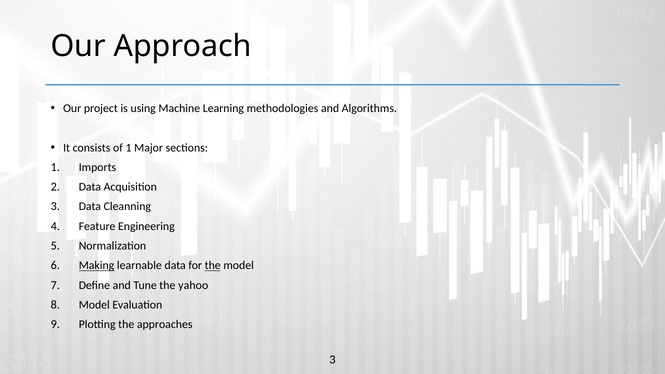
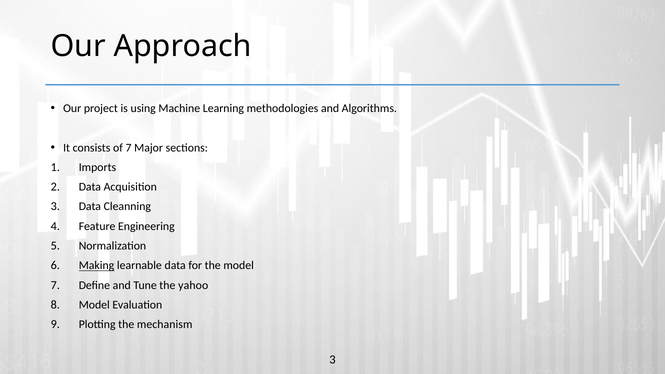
of 1: 1 -> 7 (129, 148)
the underline: present -> none (213, 266)
approaches: approaches -> mechanism (165, 325)
